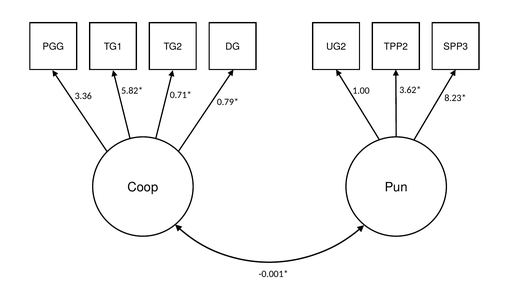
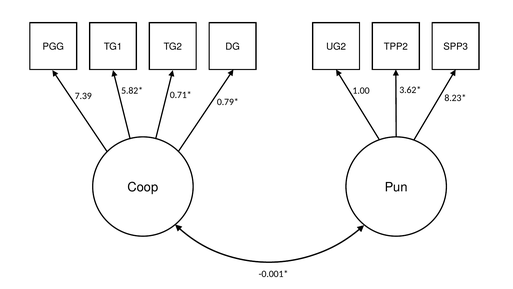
3.36: 3.36 -> 7.39 (83, 96)
